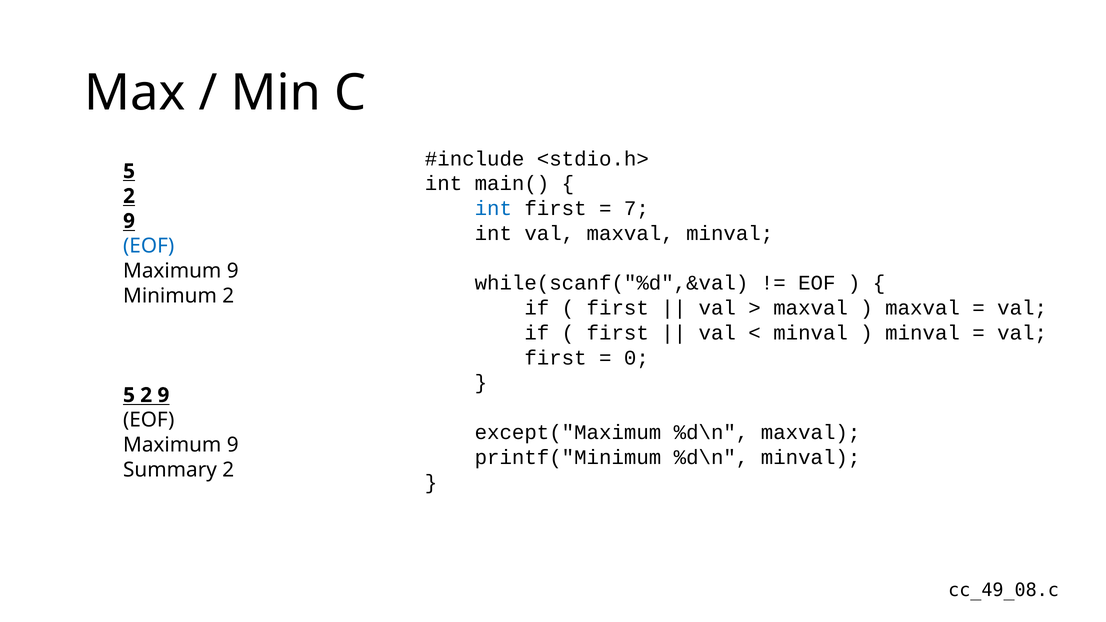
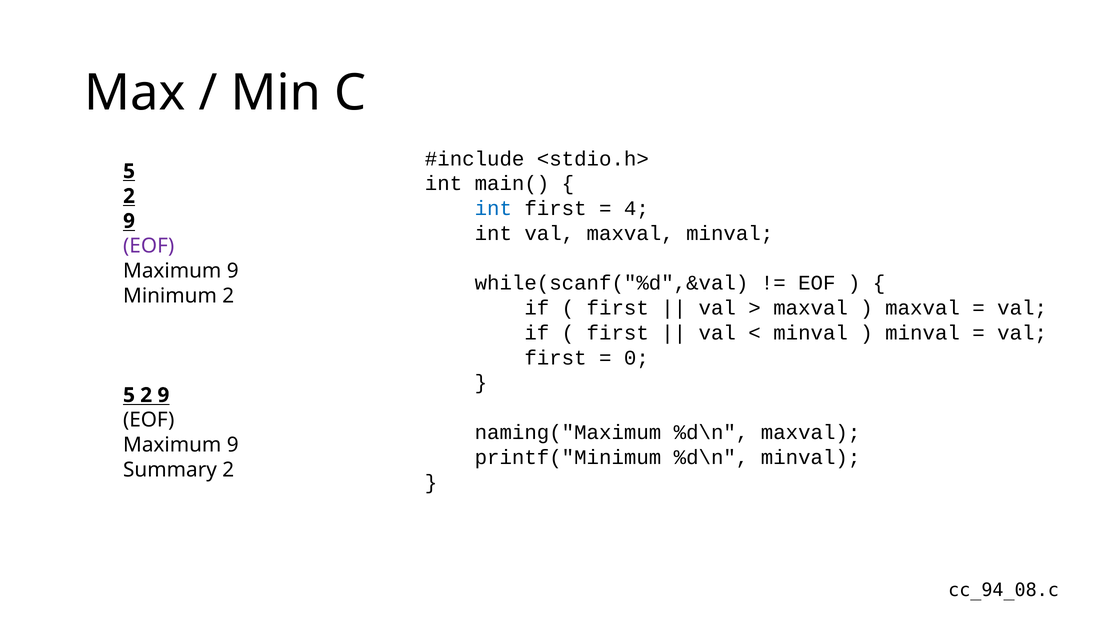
7: 7 -> 4 (636, 209)
EOF colour: blue -> purple (149, 246)
except("Maximum: except("Maximum -> naming("Maximum (568, 432)
cc_49_08.c: cc_49_08.c -> cc_94_08.c (1004, 590)
